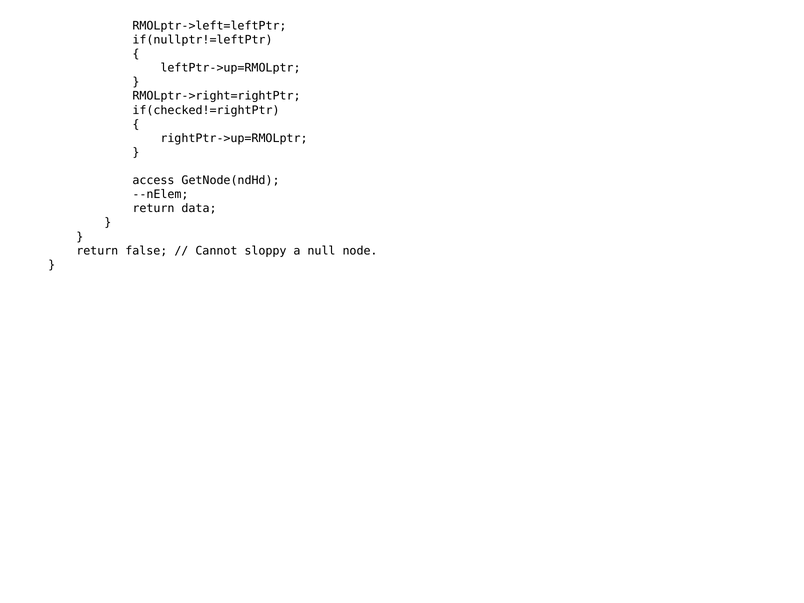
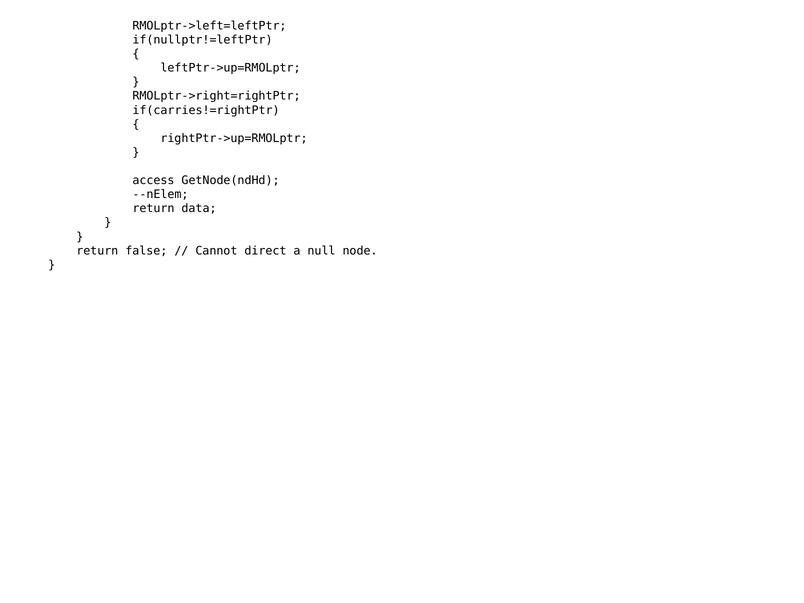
if(checked!=rightPtr: if(checked!=rightPtr -> if(carries!=rightPtr (206, 110)
sloppy: sloppy -> direct (265, 251)
